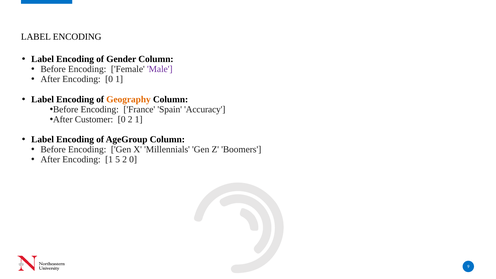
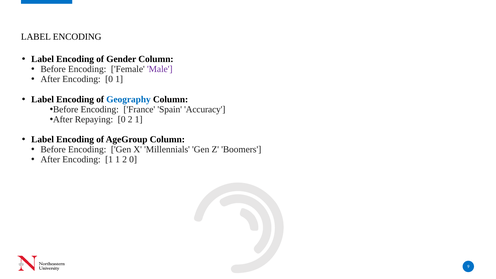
Geography colour: orange -> blue (129, 99)
Customer: Customer -> Repaying (94, 119)
1 5: 5 -> 1 (118, 160)
